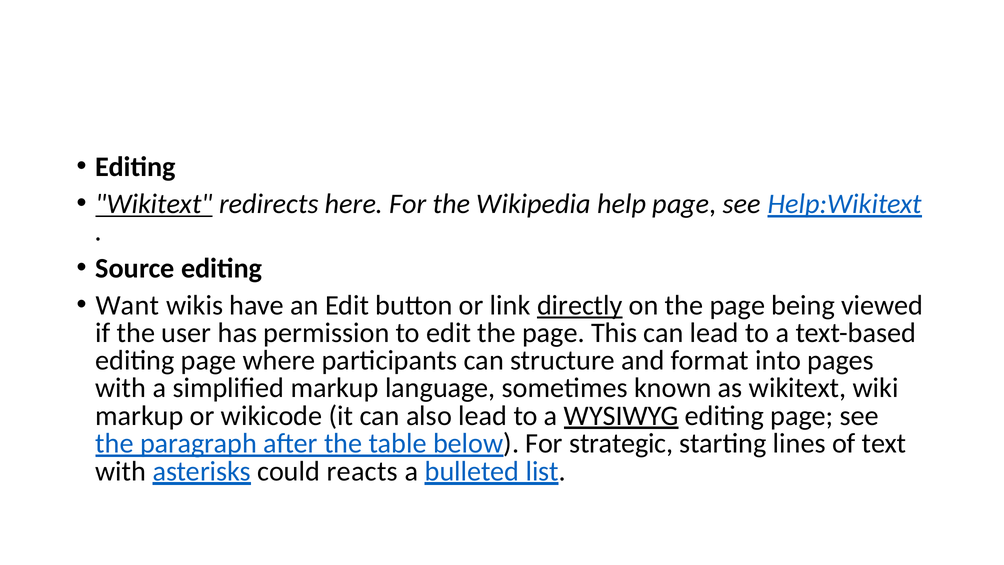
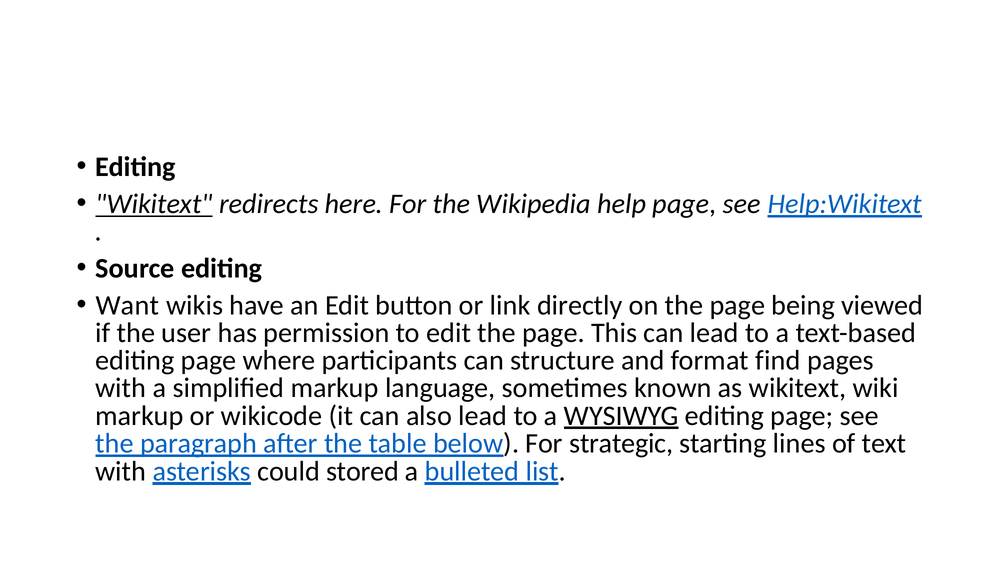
directly underline: present -> none (580, 305)
into: into -> find (778, 360)
reacts: reacts -> stored (363, 471)
